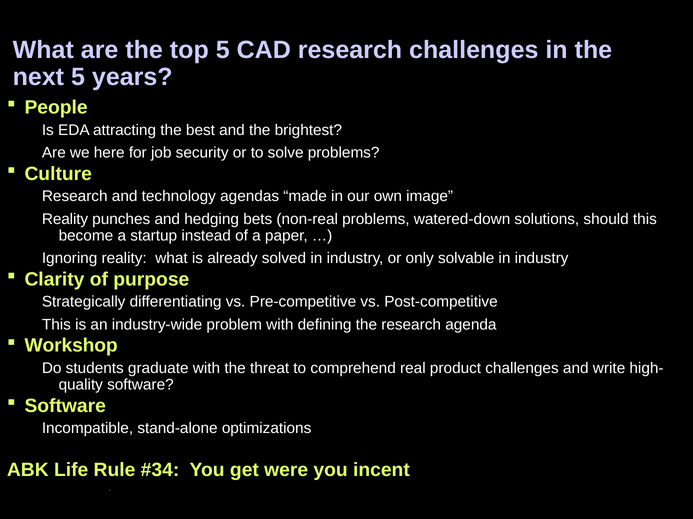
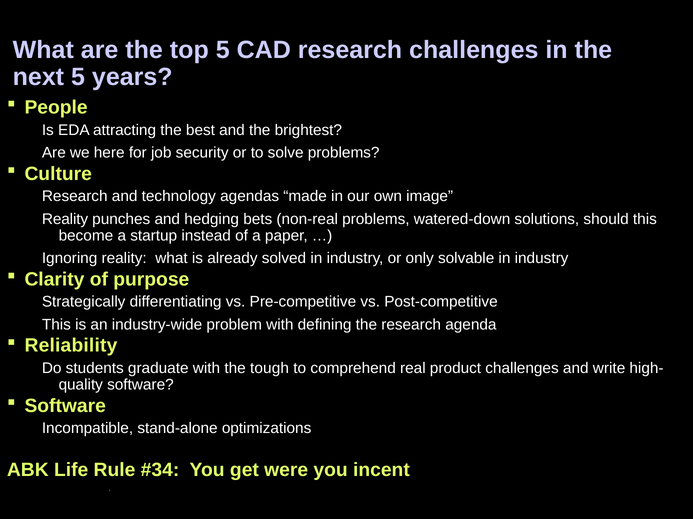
Workshop: Workshop -> Reliability (71, 346)
threat: threat -> tough (270, 369)
